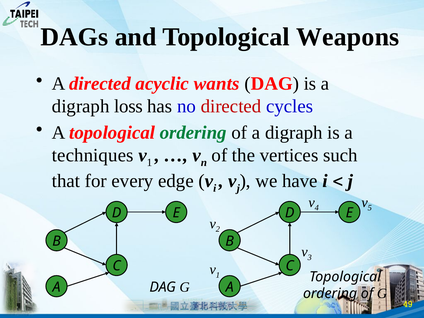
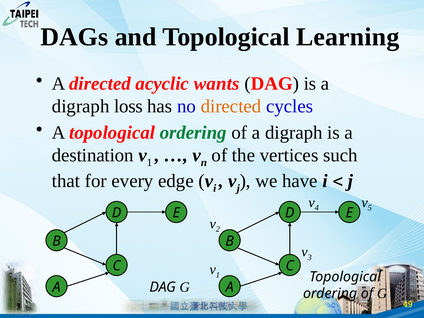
Weapons: Weapons -> Learning (348, 37)
directed colour: red -> orange (231, 106)
techniques: techniques -> destination (93, 155)
